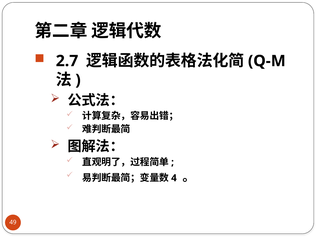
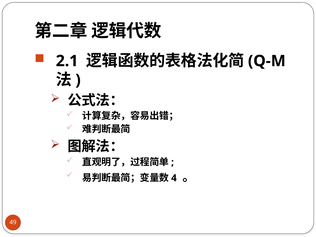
2.7: 2.7 -> 2.1 (67, 61)
